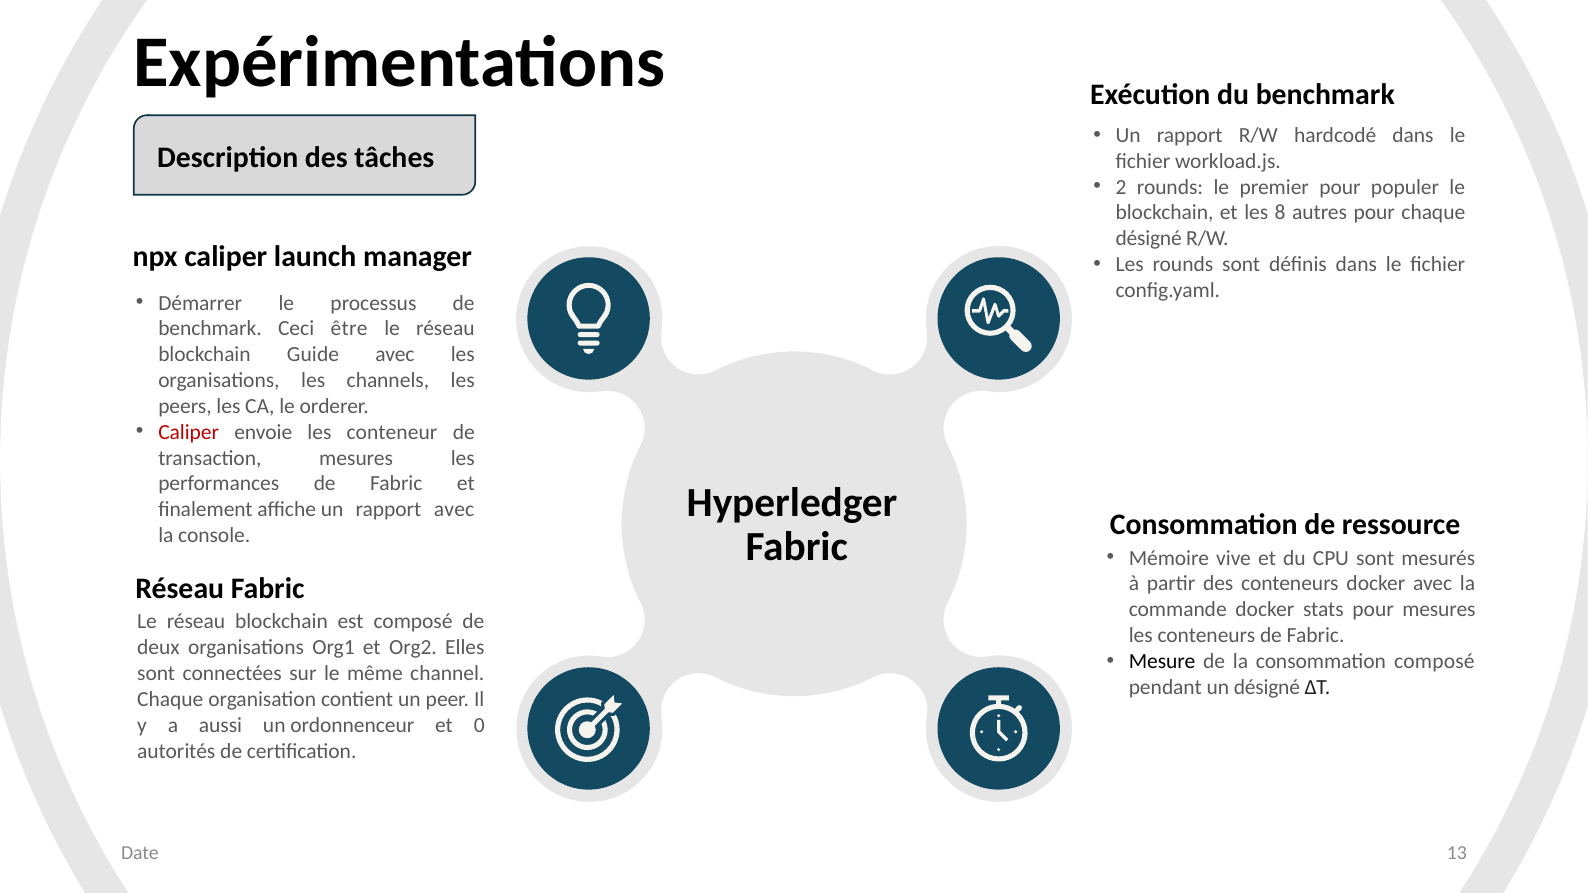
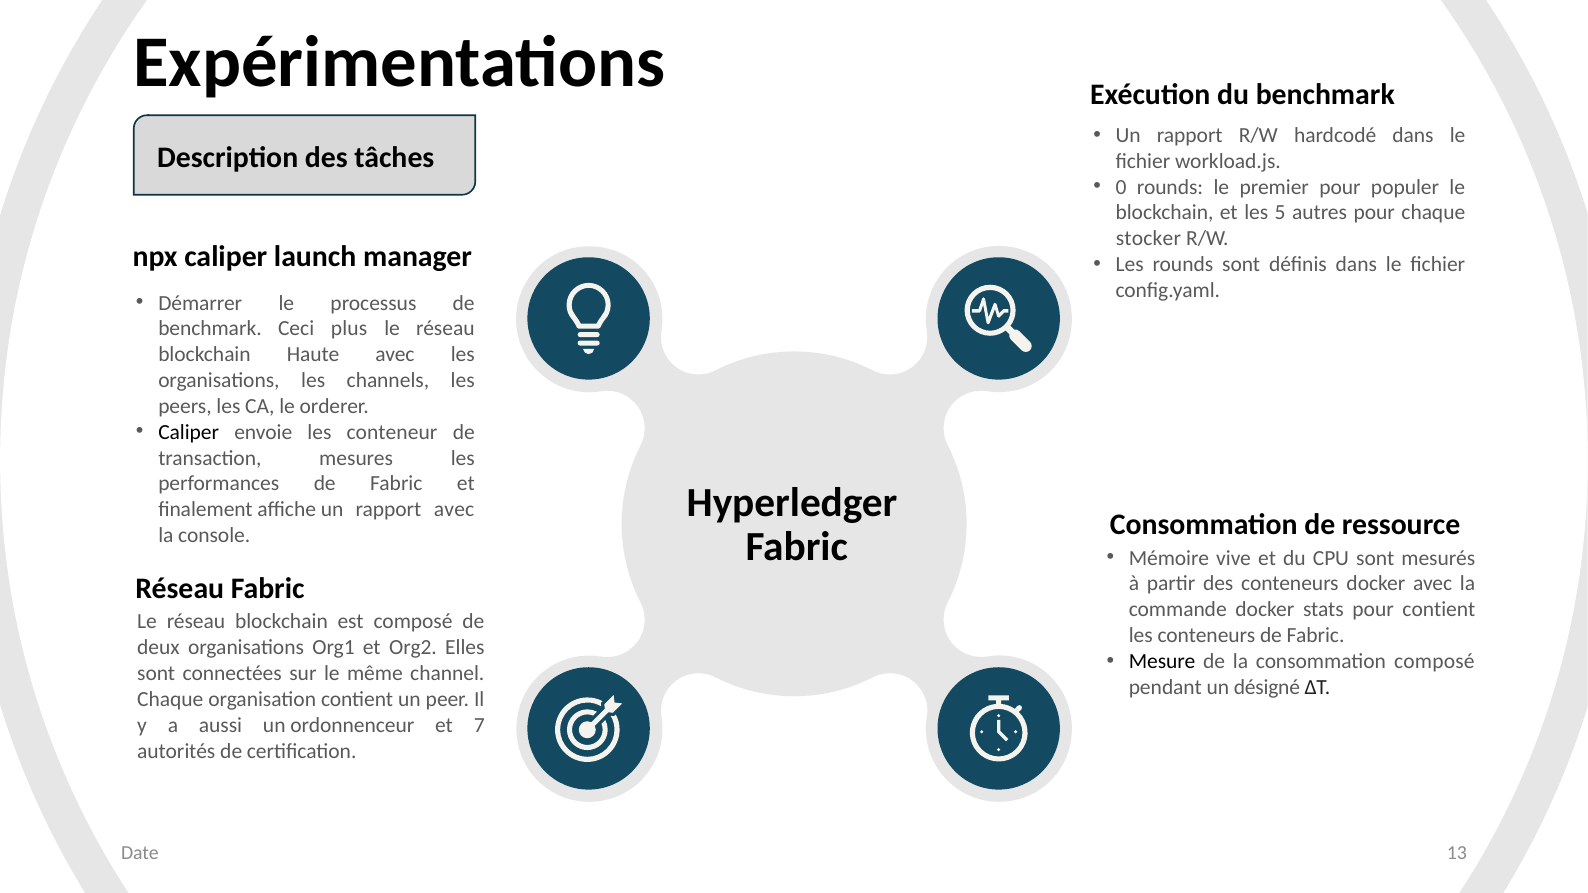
2: 2 -> 0 (1121, 187)
8: 8 -> 5 (1280, 213)
désigné: désigné -> stocker (1148, 239)
être: être -> plus (349, 329)
Guide: Guide -> Haute (313, 355)
Caliper colour: red -> black (189, 432)
pour mesures: mesures -> contient (1439, 610)
0: 0 -> 7 (479, 725)
